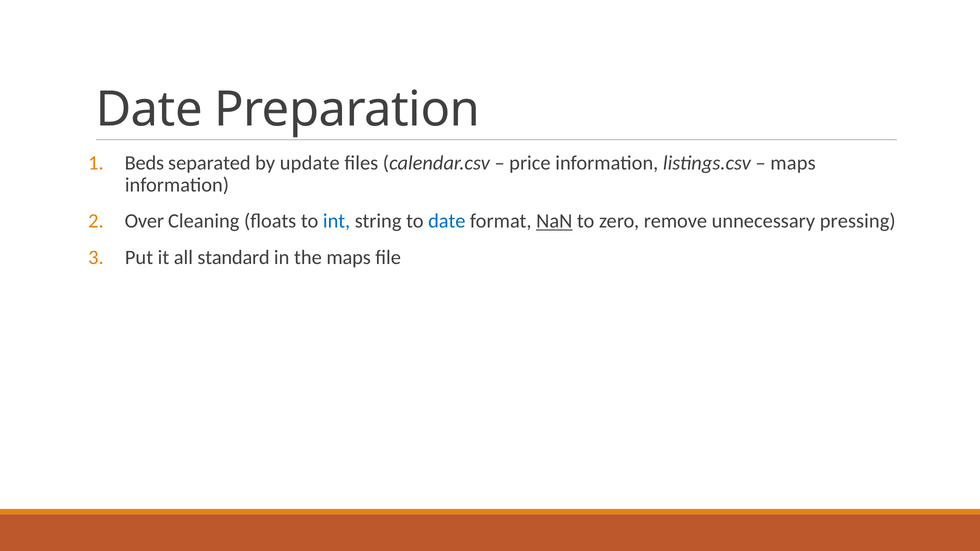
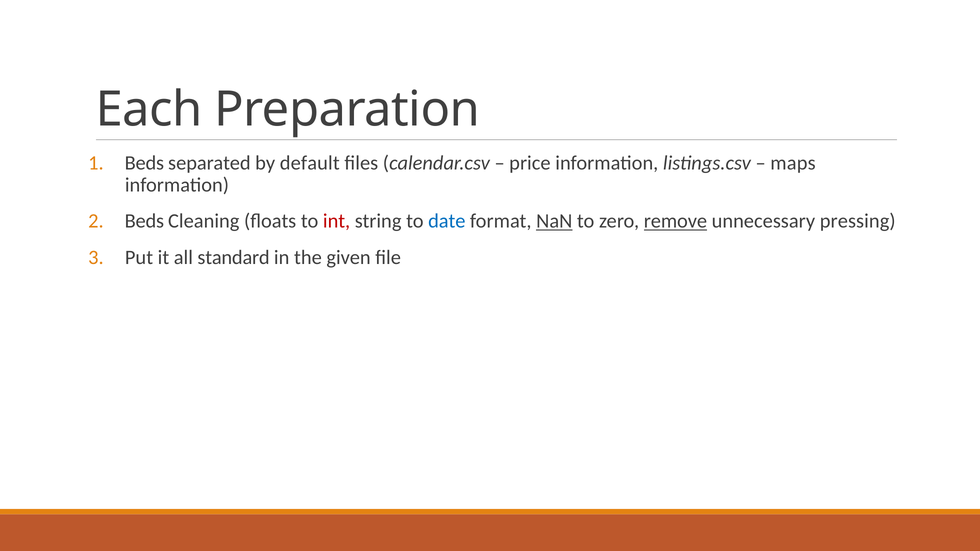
Date: Date -> Each (149, 110)
update: update -> default (310, 163)
Over: Over -> Beds (144, 221)
int colour: blue -> red (337, 221)
remove underline: none -> present (675, 221)
the maps: maps -> given (349, 258)
